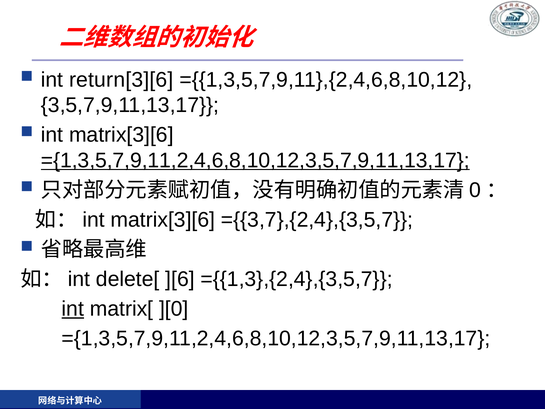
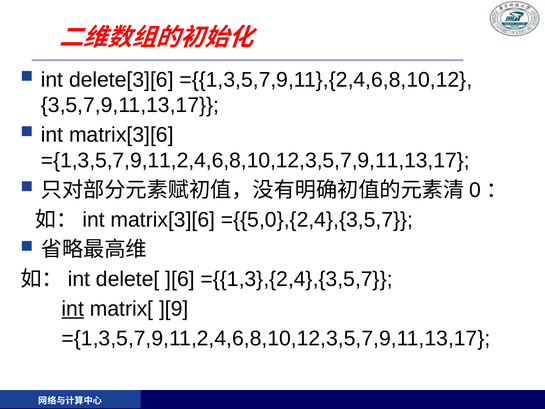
return[3][6: return[3][6 -> delete[3][6 (121, 80)
={1,3,5,7,9,11,2,4,6,8,10,12,3,5,7,9,11,13,17 underline: present -> none (255, 160)
={{3,7},{2,4},{3,5,7: ={{3,7},{2,4},{3,5,7 -> ={{5,0},{2,4},{3,5,7 (317, 220)
][0: ][0 -> ][9 (174, 309)
